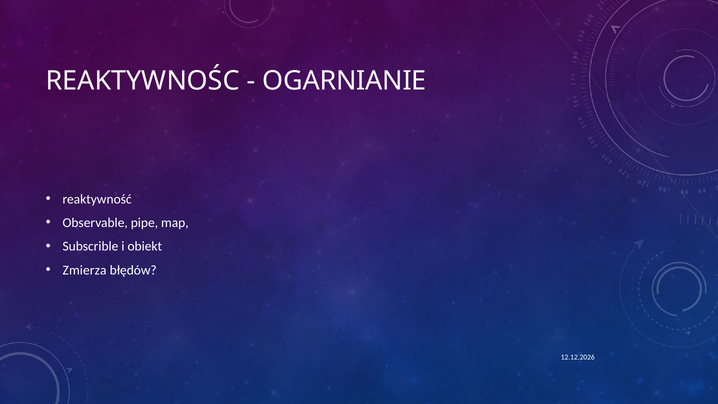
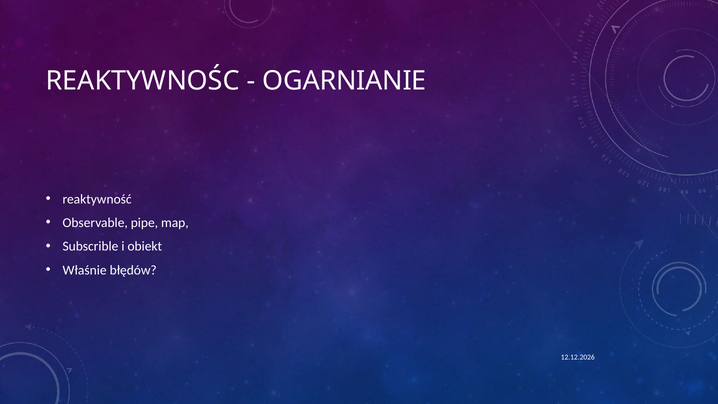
Zmierza: Zmierza -> Właśnie (85, 270)
